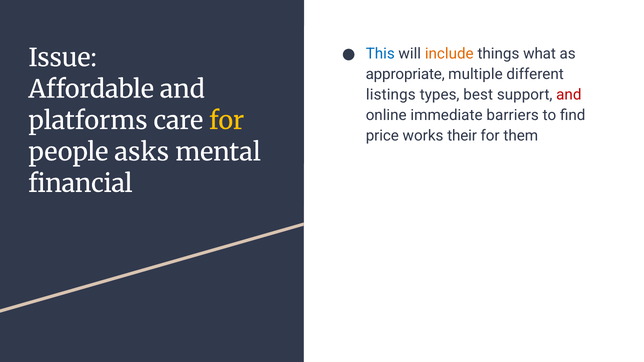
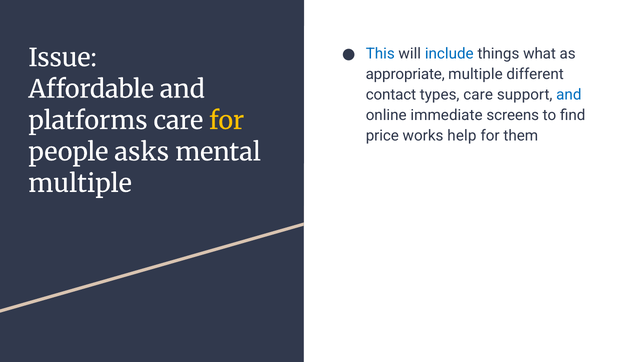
include colour: orange -> blue (449, 54)
listings: listings -> contact (391, 95)
types best: best -> care (478, 95)
and colour: red -> blue (569, 95)
barriers: barriers -> screens (513, 115)
their: their -> help (462, 136)
financial: financial -> multiple (80, 184)
